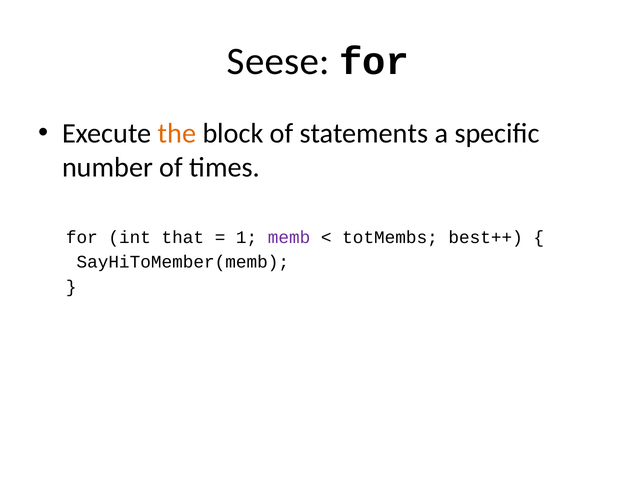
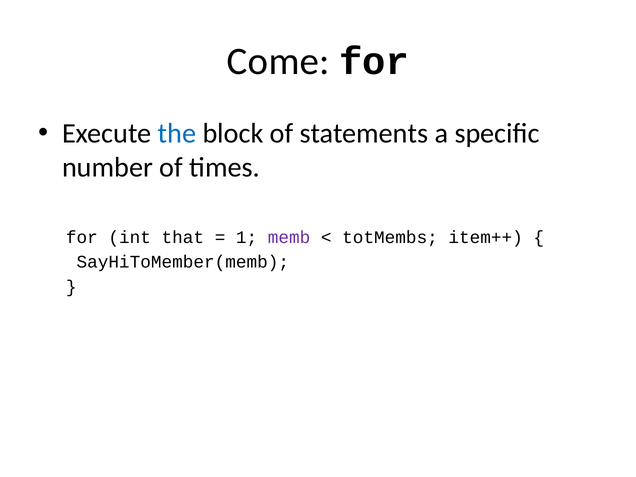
Seese: Seese -> Come (278, 62)
the colour: orange -> blue (177, 133)
best++: best++ -> item++ (486, 237)
